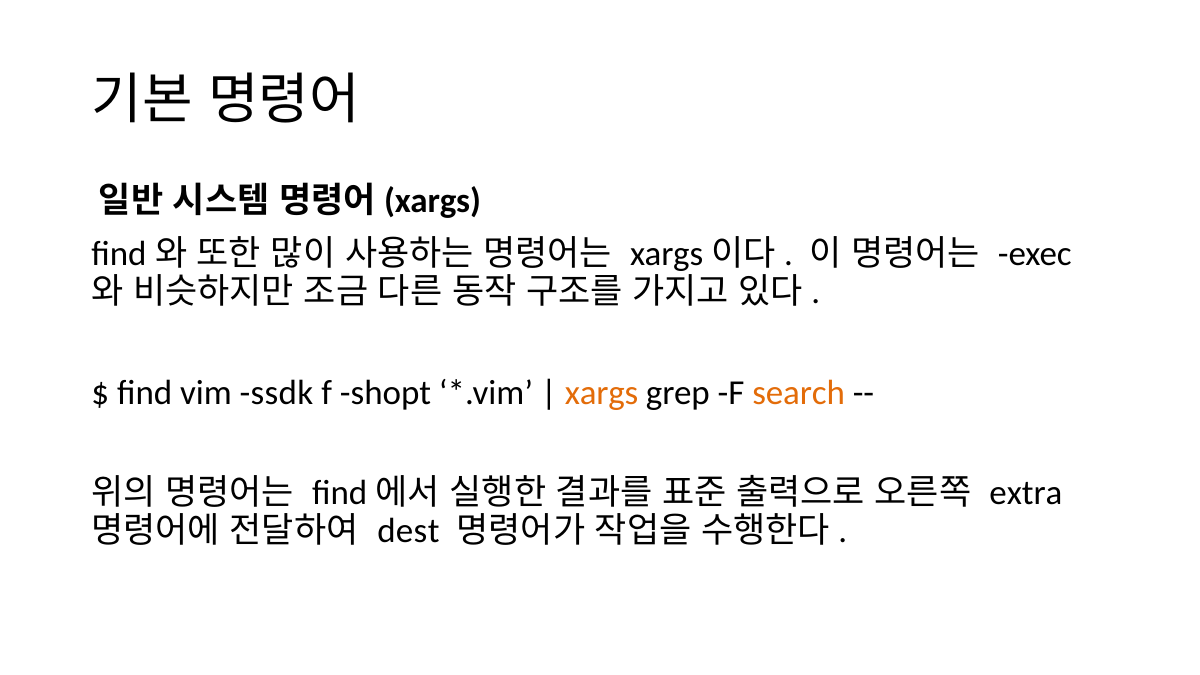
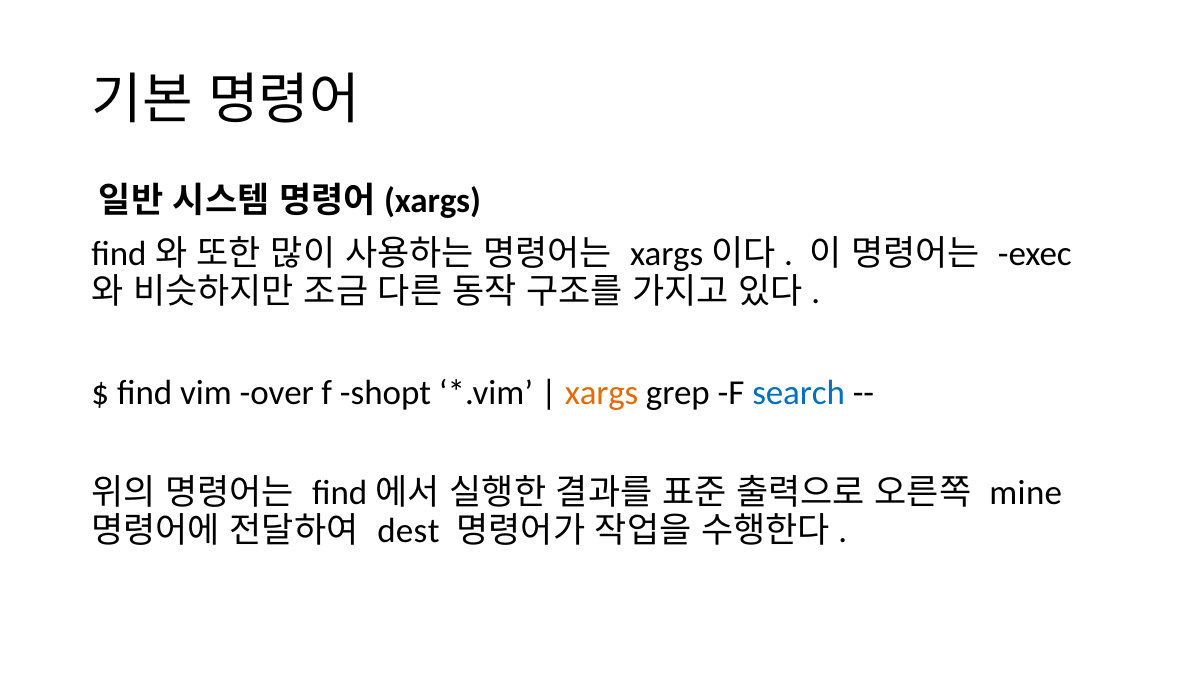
ssdk: ssdk -> over (277, 393)
search colour: orange -> blue (799, 393)
extra: extra -> mine (1026, 493)
